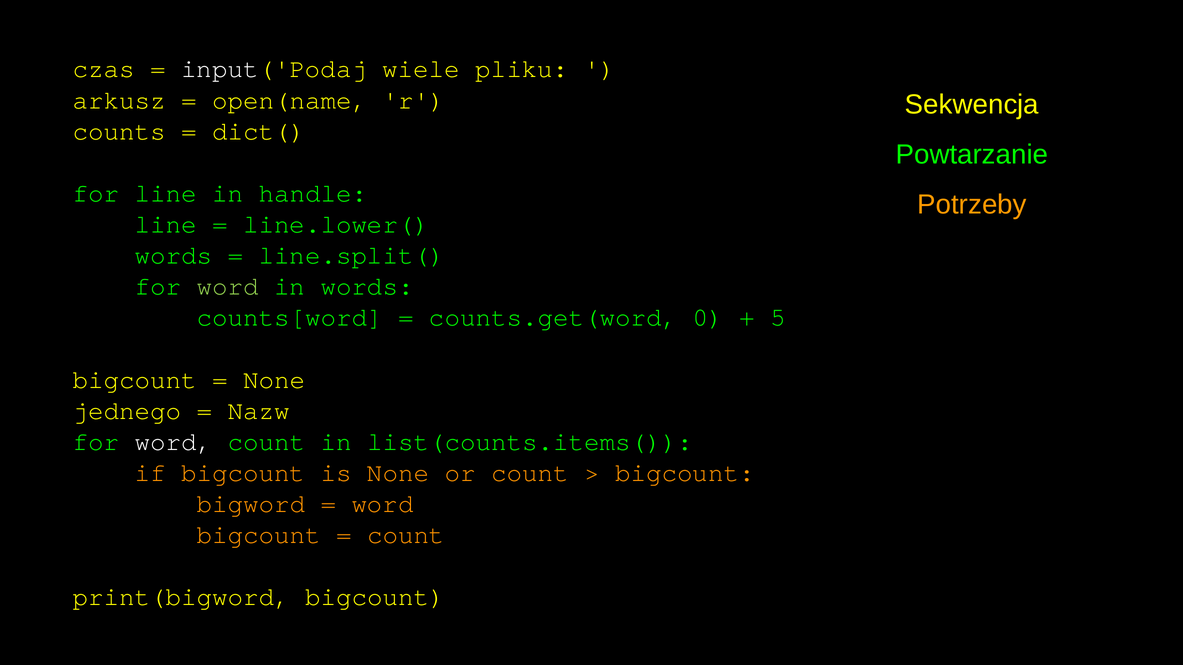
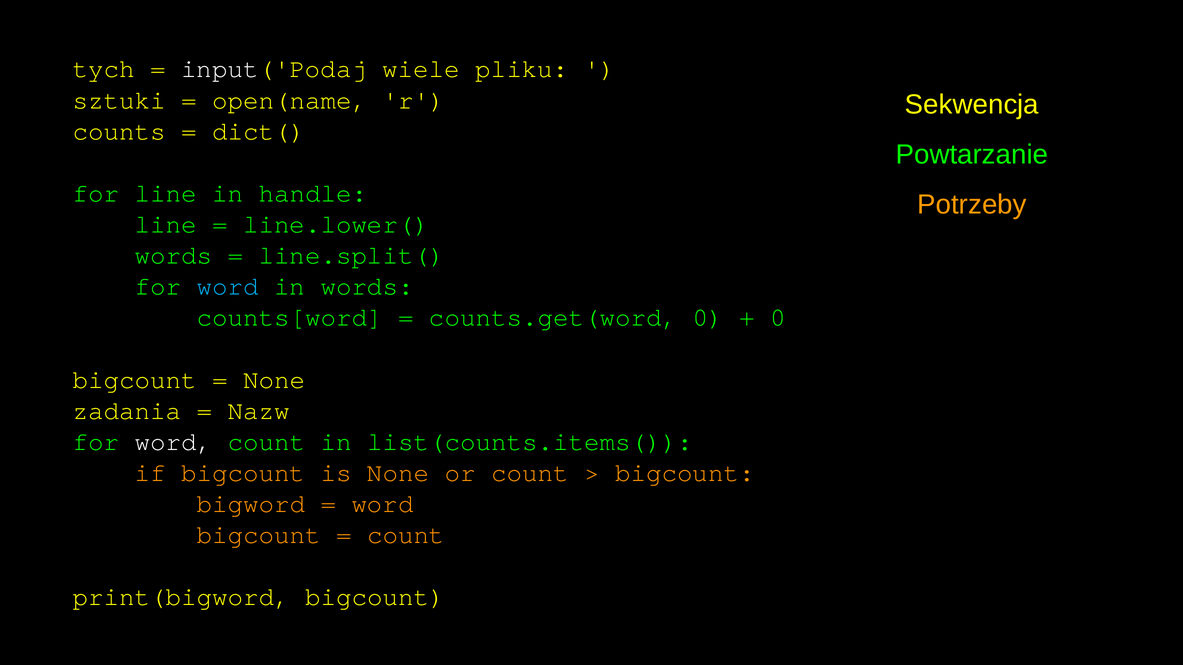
czas: czas -> tych (104, 69)
arkusz: arkusz -> sztuki (119, 100)
word colour: light green -> light blue (228, 287)
5: 5 -> 0 (778, 318)
jednego: jednego -> zadania (127, 411)
